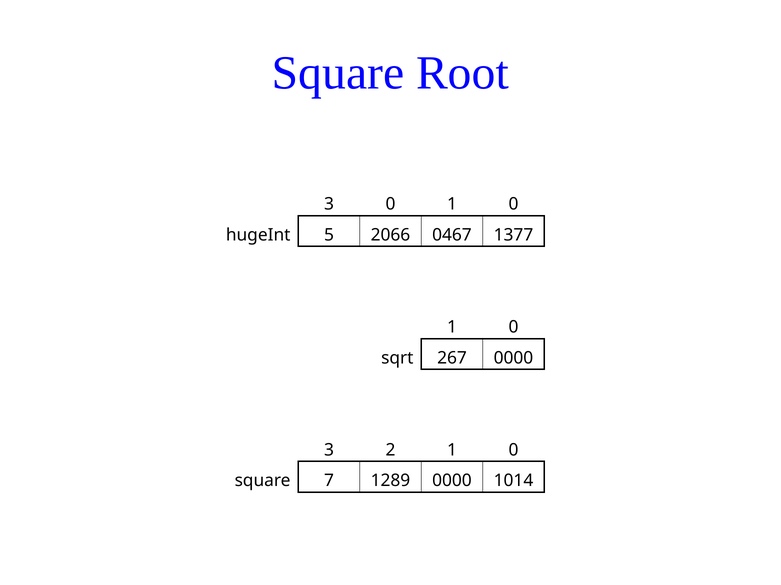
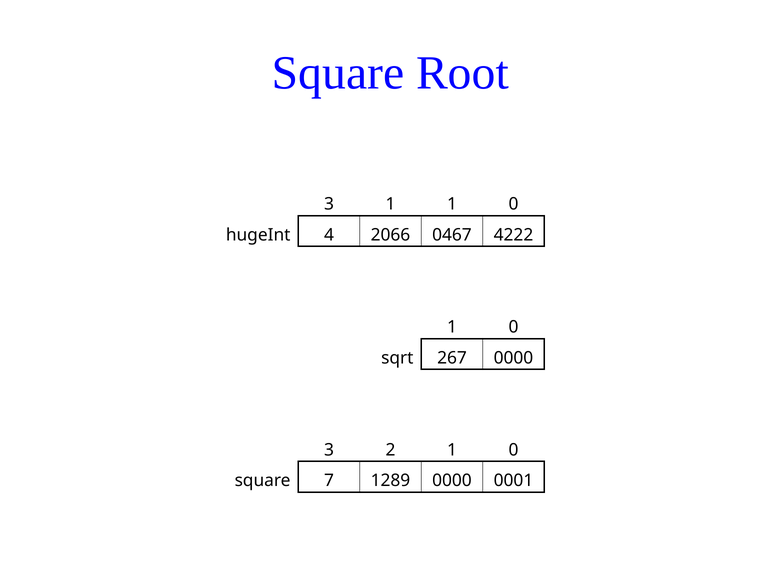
3 0: 0 -> 1 (391, 205)
5: 5 -> 4 (329, 235)
1377: 1377 -> 4222 (514, 235)
1014: 1014 -> 0001 (514, 481)
